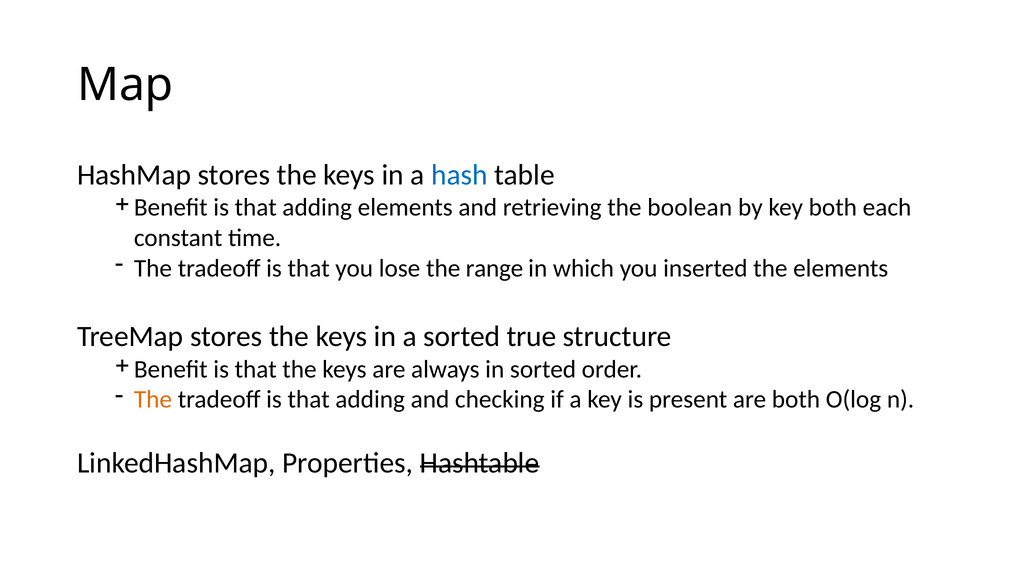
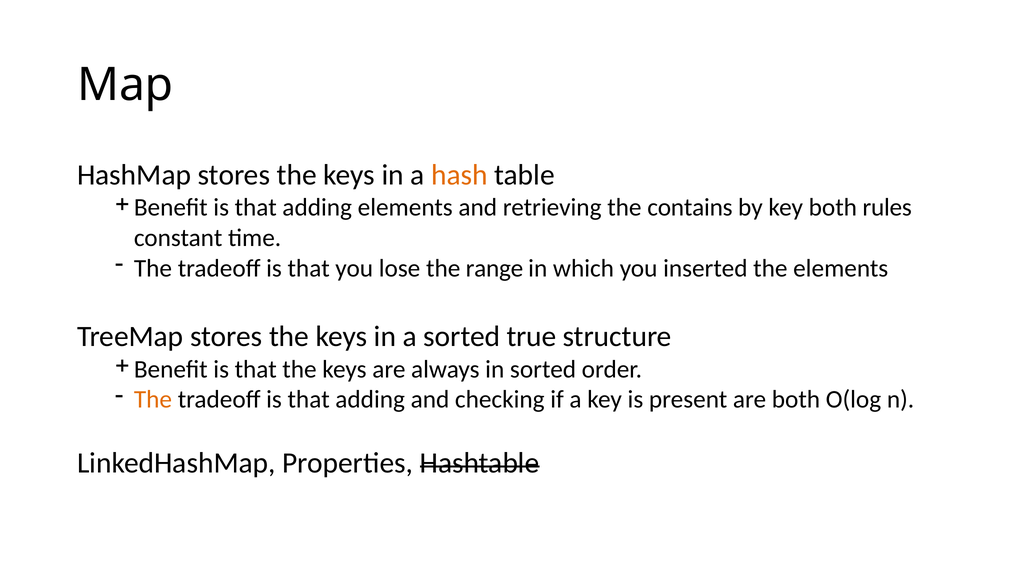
hash colour: blue -> orange (459, 175)
boolean: boolean -> contains (690, 207)
each: each -> rules (887, 207)
